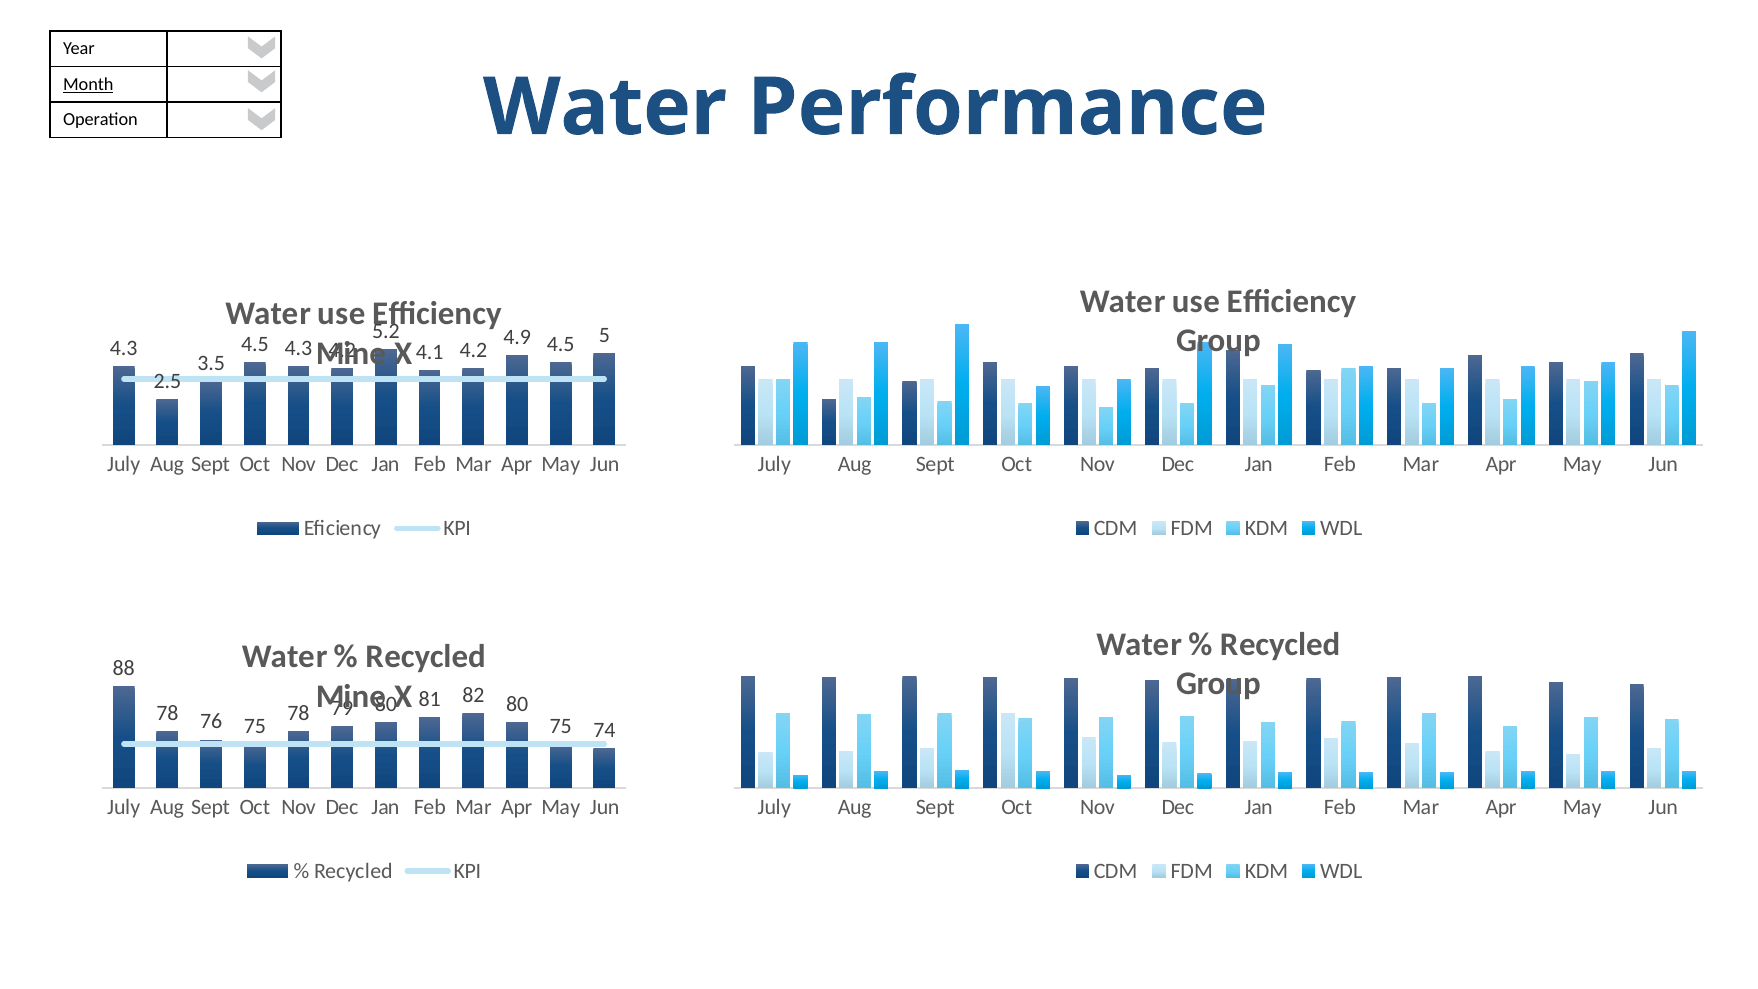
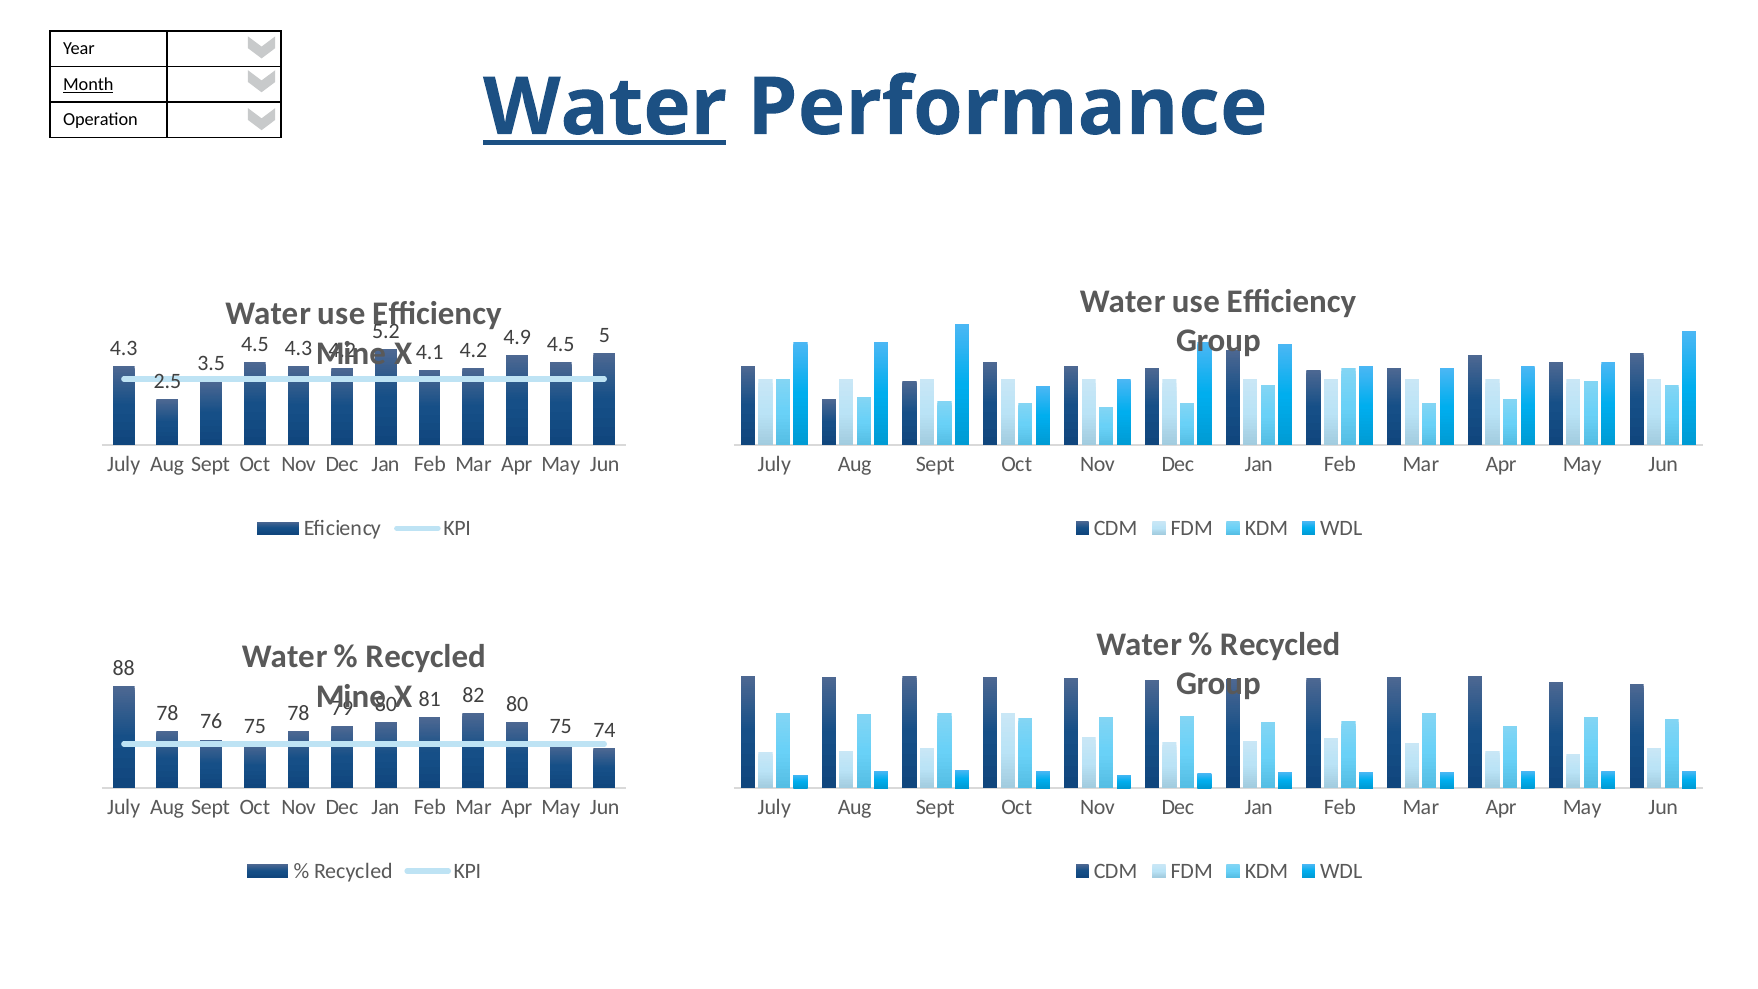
Water underline: none -> present (605, 107)
